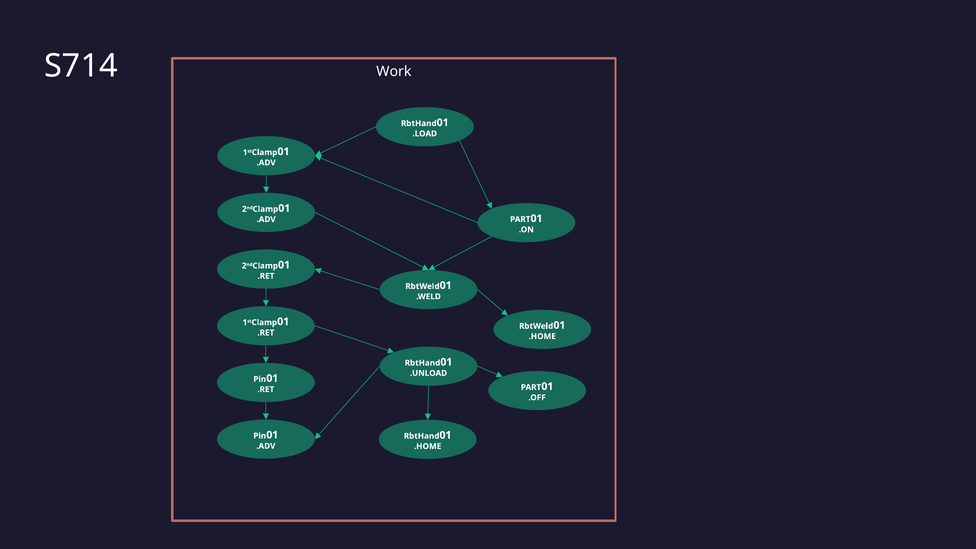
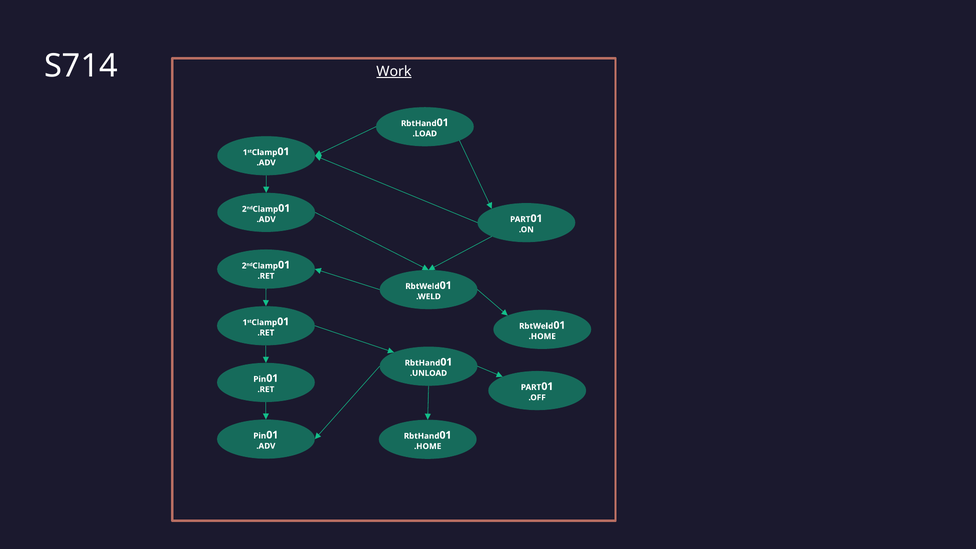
Work underline: none -> present (394, 71)
